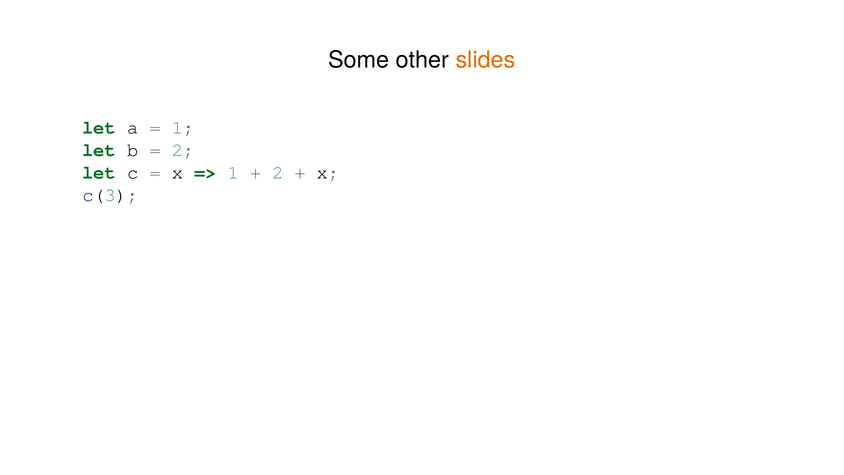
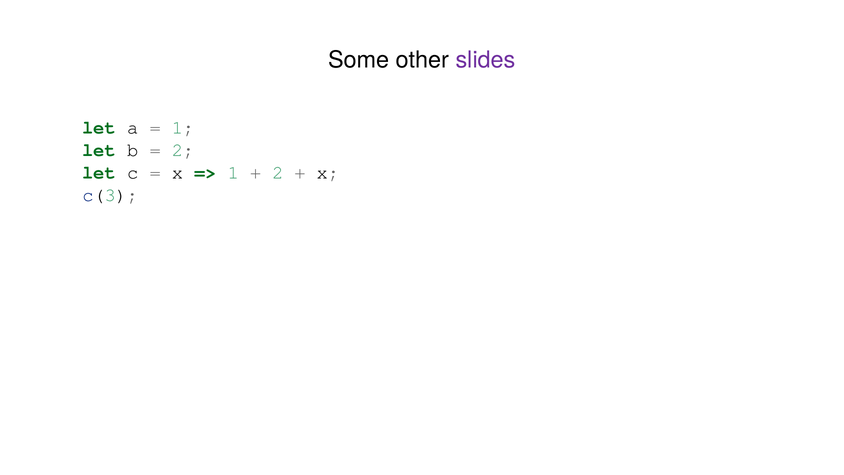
slides colour: orange -> purple (486, 60)
